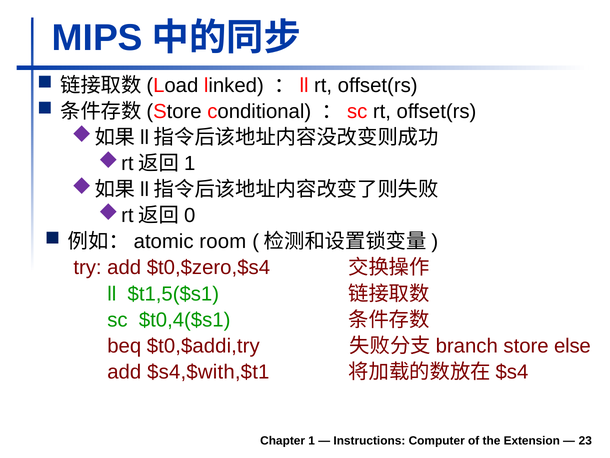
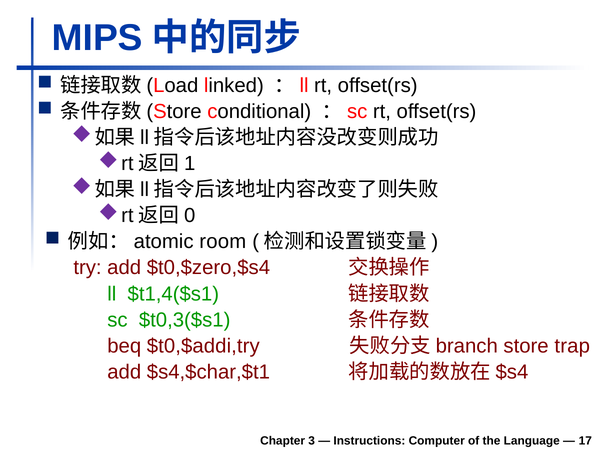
$t1,5($s1: $t1,5($s1 -> $t1,4($s1 (173, 293)
$t0,4($s1: $t0,4($s1 -> $t0,3($s1 (185, 319)
else: else -> trap (572, 346)
$s4,$with,$t1: $s4,$with,$t1 -> $s4,$char,$t1 (208, 372)
1: 1 -> 3 (312, 440)
Extension: Extension -> Language (532, 440)
23: 23 -> 17 (585, 440)
